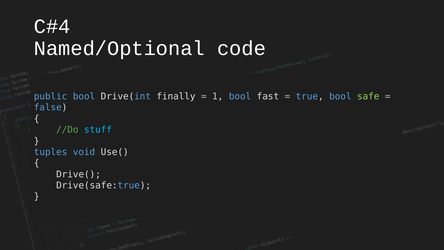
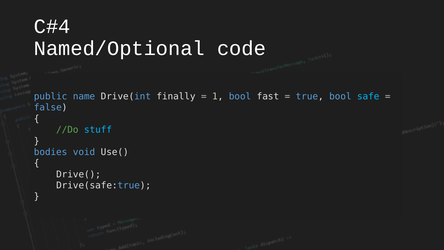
public bool: bool -> name (84, 96)
safe colour: light green -> light blue (368, 96)
tuples: tuples -> bodies (51, 152)
